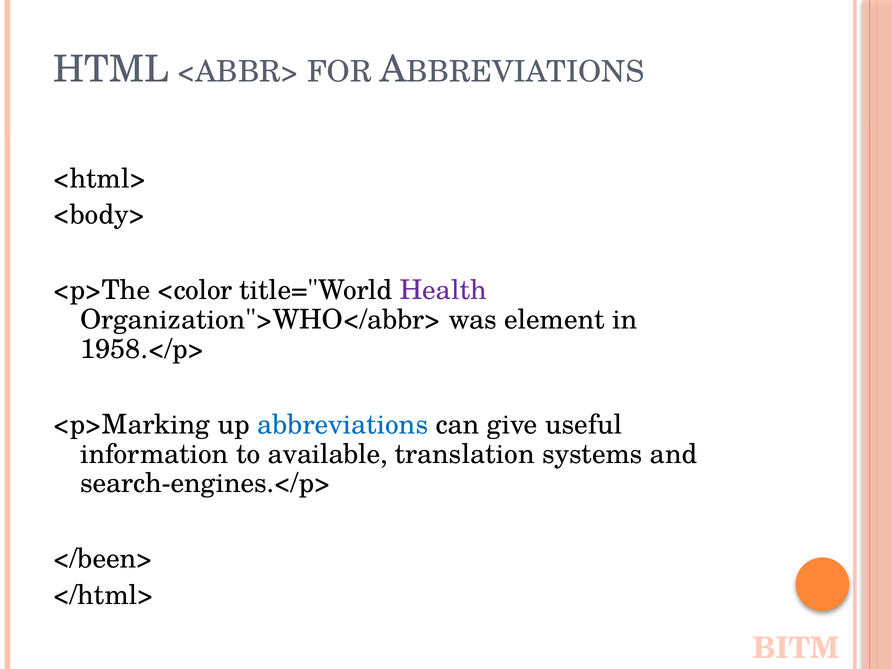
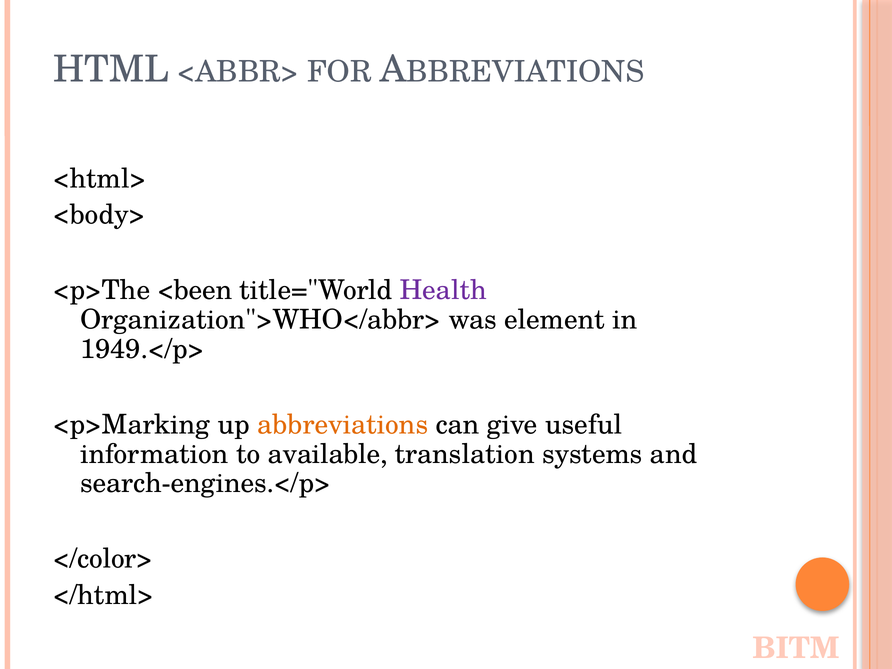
<color: <color -> <been (195, 290)
1958.</p>: 1958.</p> -> 1949.</p> (142, 349)
abbreviations colour: blue -> orange (343, 425)
</been>: </been> -> </color> (103, 559)
